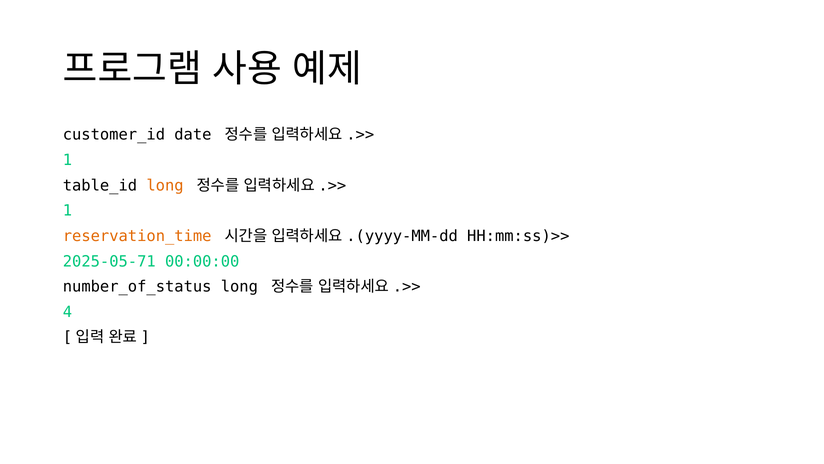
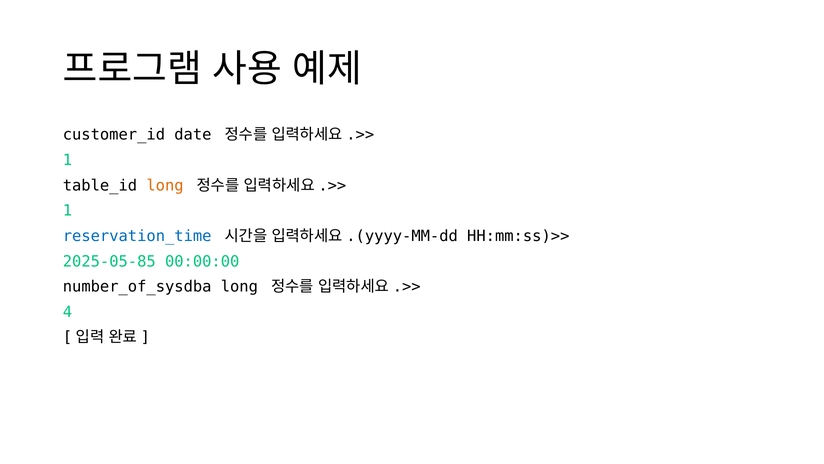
reservation_time colour: orange -> blue (137, 236)
2025-05-71: 2025-05-71 -> 2025-05-85 (109, 261)
number_of_status: number_of_status -> number_of_sysdba (137, 286)
